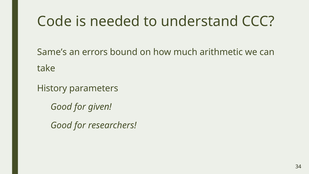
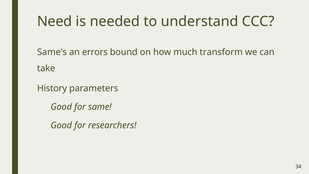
Code: Code -> Need (55, 21)
arithmetic: arithmetic -> transform (221, 52)
given: given -> same (100, 107)
